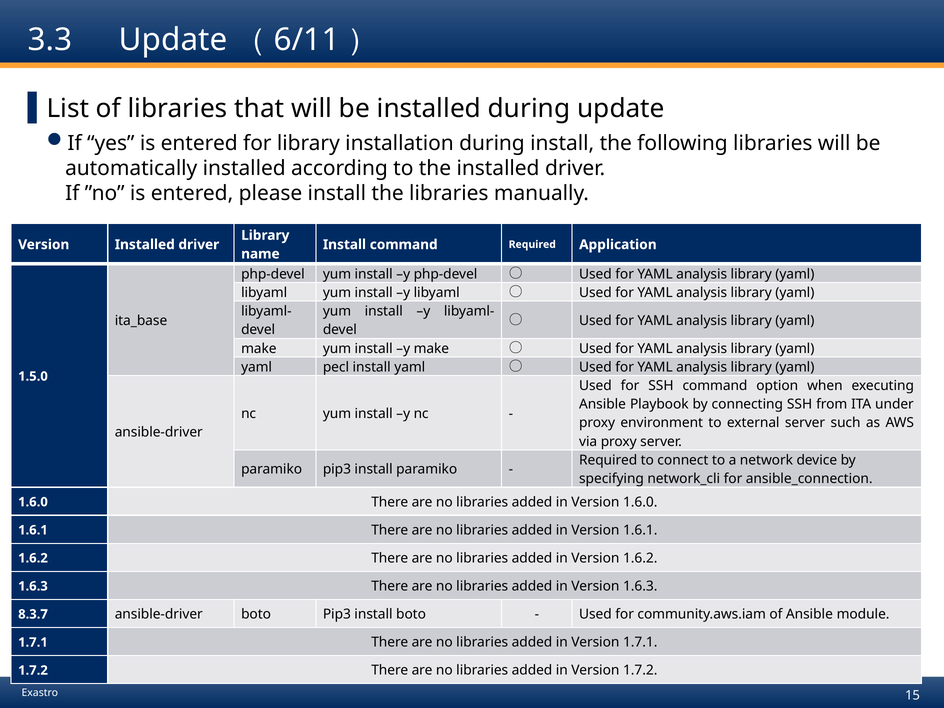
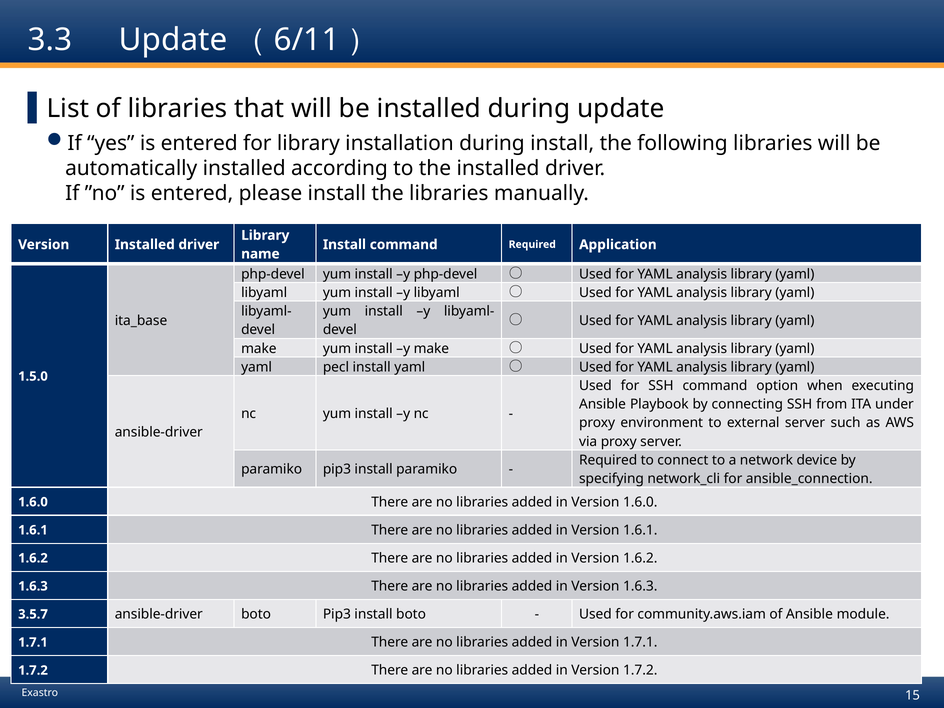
8.3.7: 8.3.7 -> 3.5.7 (33, 614)
